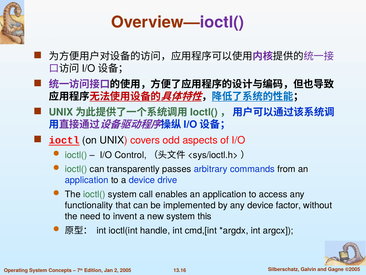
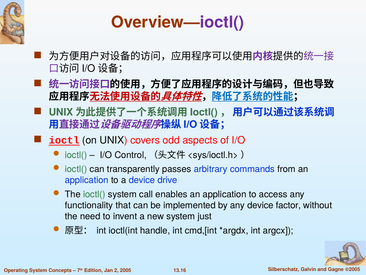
this: this -> just (205, 216)
